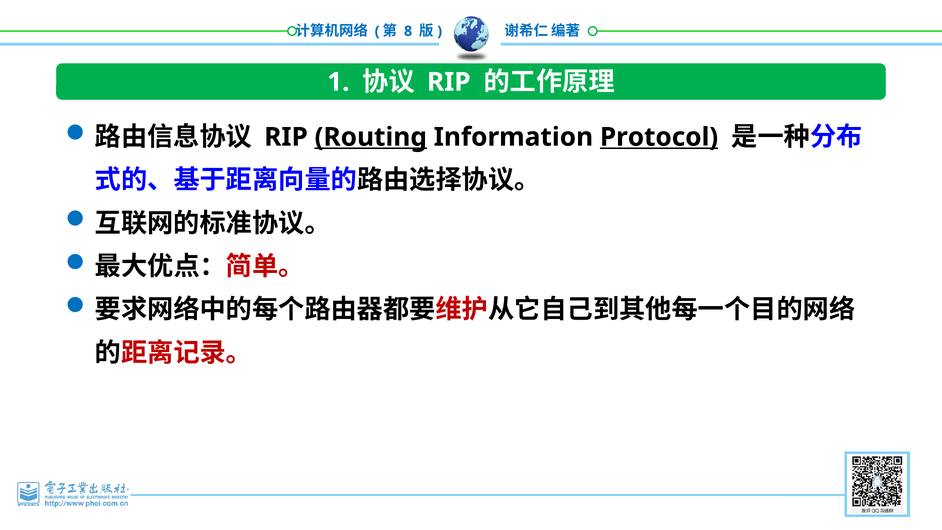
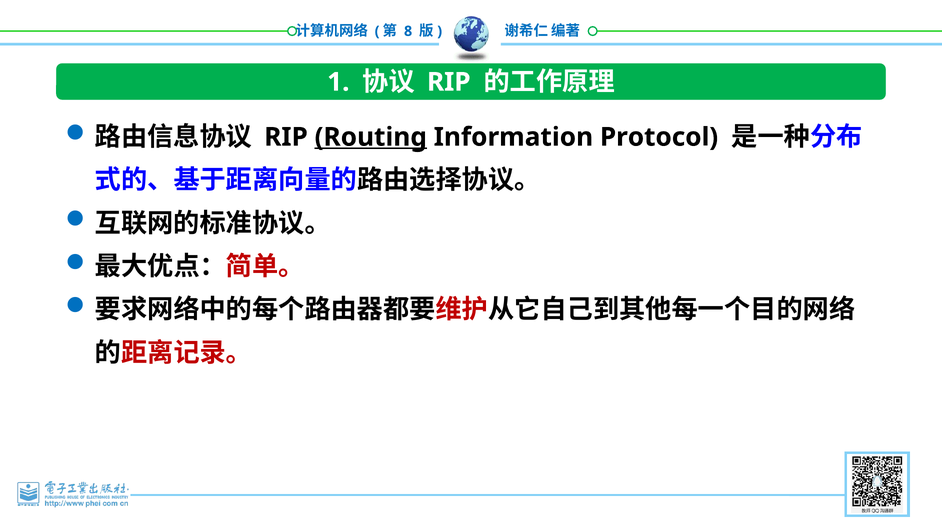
Protocol underline: present -> none (659, 137)
